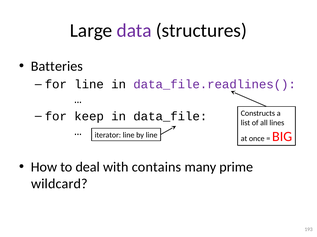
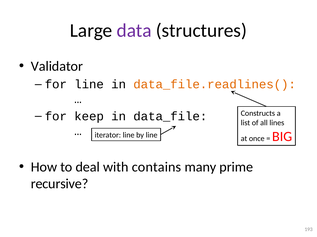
Batteries: Batteries -> Validator (57, 67)
data_file.readlines( colour: purple -> orange (215, 85)
wildcard: wildcard -> recursive (60, 184)
